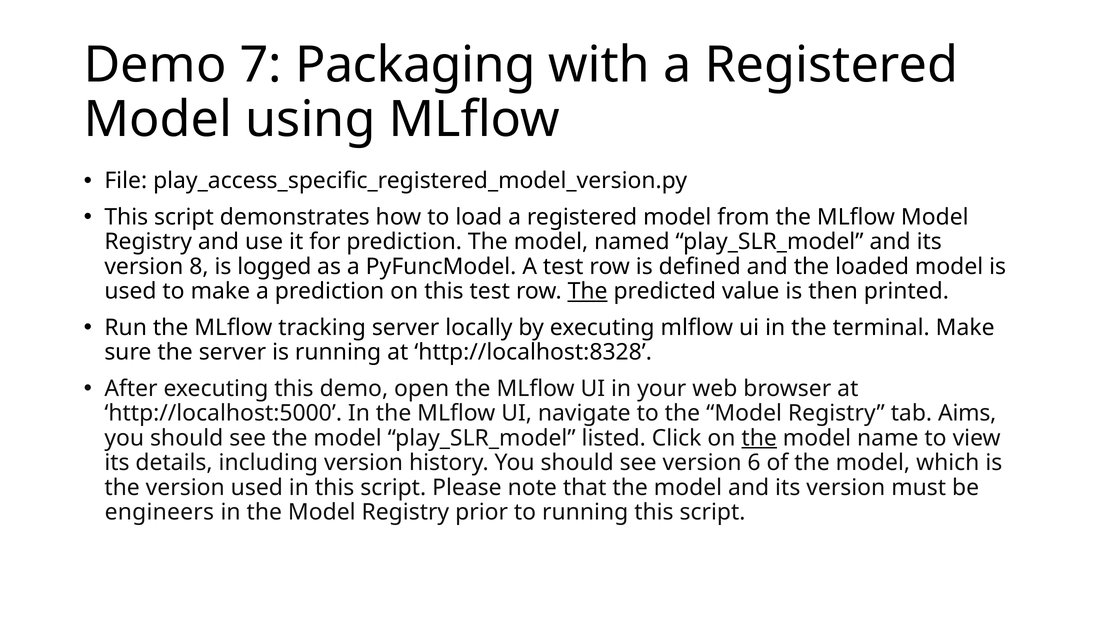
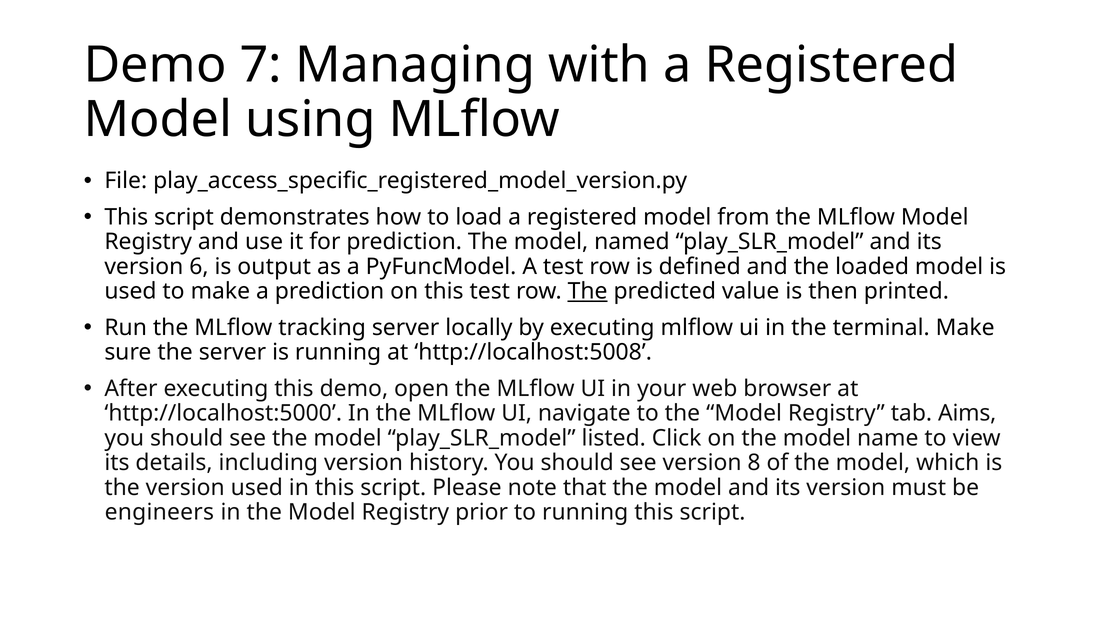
Packaging: Packaging -> Managing (415, 65)
8: 8 -> 6 (199, 267)
logged: logged -> output (274, 267)
http://localhost:8328: http://localhost:8328 -> http://localhost:5008 (533, 352)
the underline: present -> none (759, 438)
6: 6 -> 8 (754, 463)
